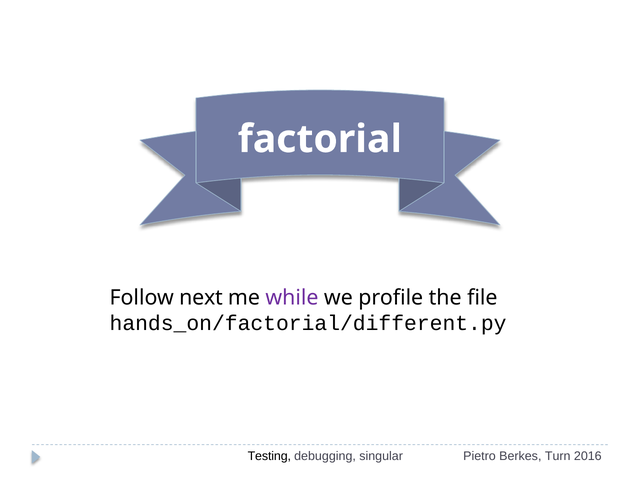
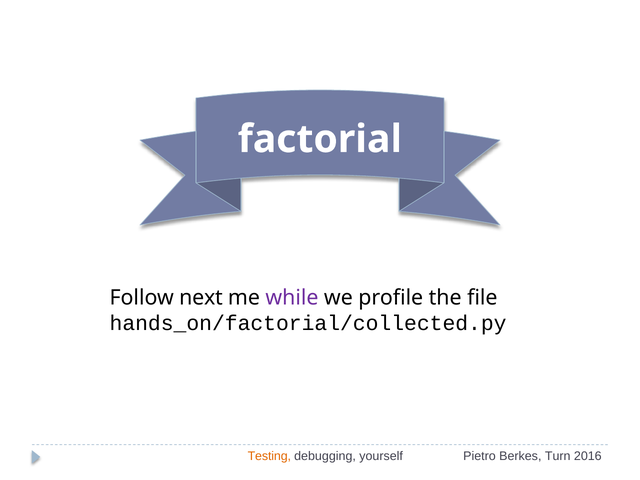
hands_on/factorial/different.py: hands_on/factorial/different.py -> hands_on/factorial/collected.py (308, 323)
Testing colour: black -> orange (269, 456)
singular: singular -> yourself (381, 456)
